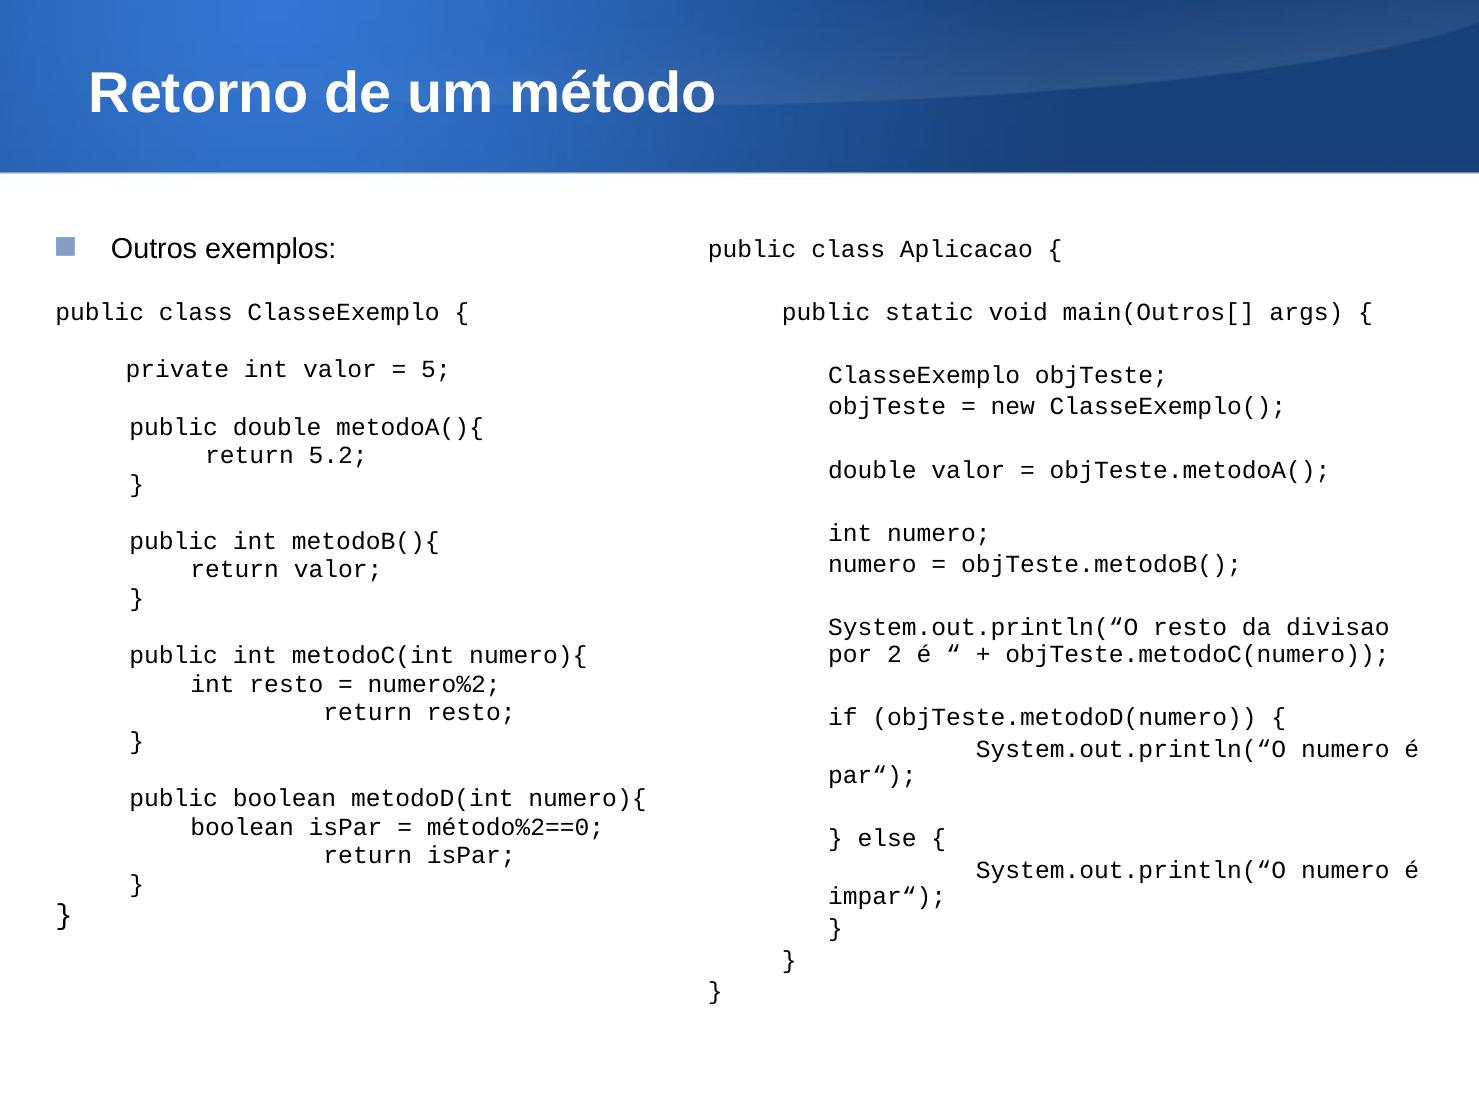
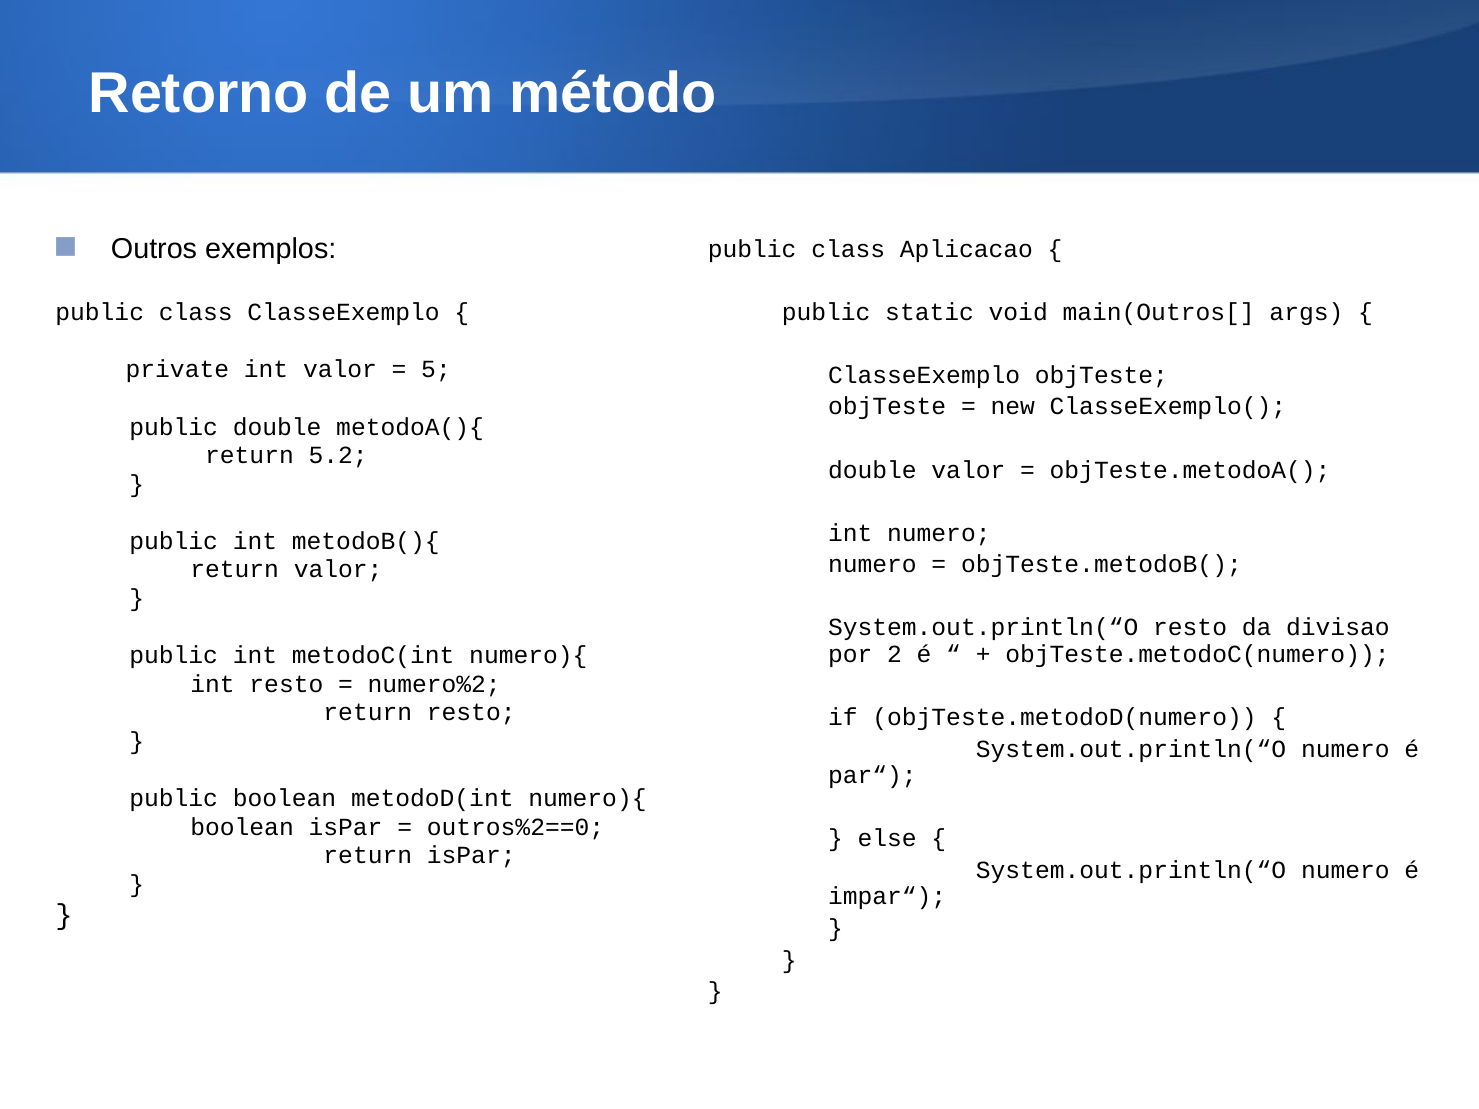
método%2==0: método%2==0 -> outros%2==0 (515, 827)
